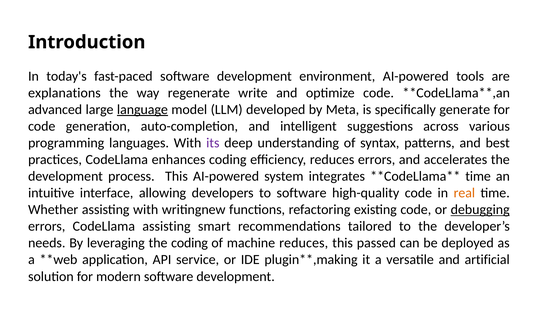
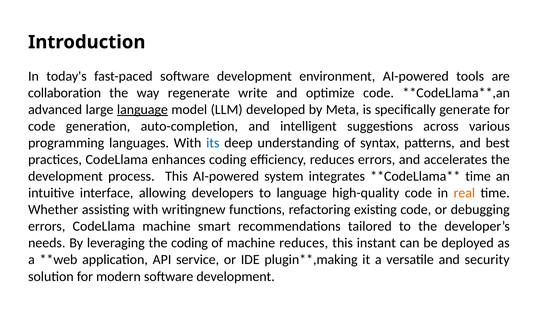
explanations: explanations -> collaboration (65, 93)
its colour: purple -> blue (213, 143)
to software: software -> language (302, 193)
debugging underline: present -> none (480, 209)
CodeLlama assisting: assisting -> machine (166, 226)
passed: passed -> instant (376, 243)
artificial: artificial -> security (487, 260)
